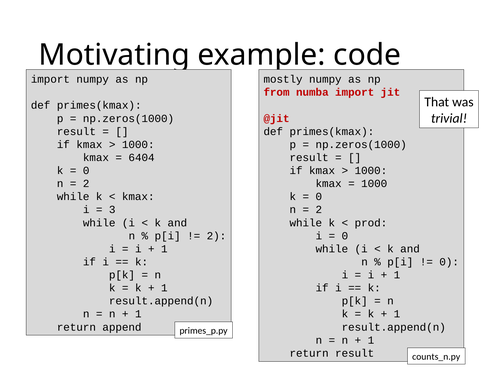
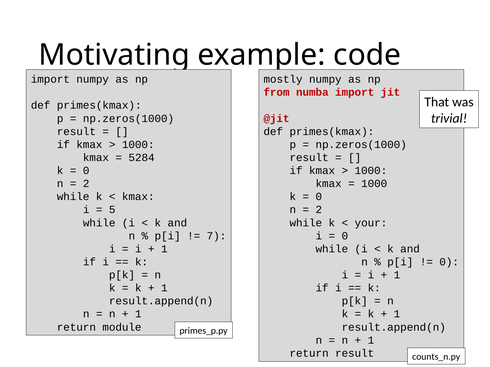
6404: 6404 -> 5284 (142, 158)
3: 3 -> 5 (112, 210)
prod: prod -> your (371, 223)
2: 2 -> 7 (216, 236)
append: append -> module (122, 328)
